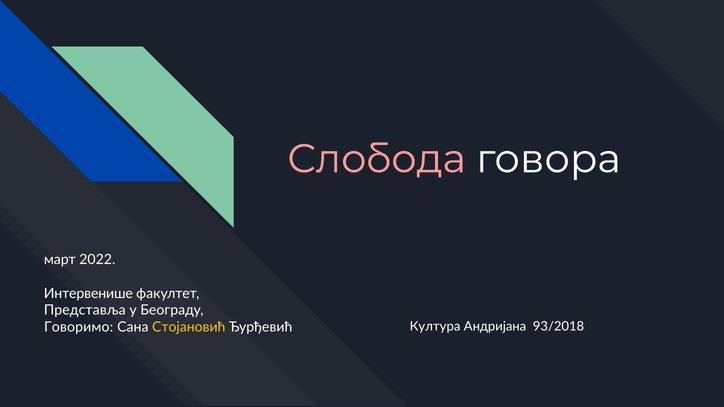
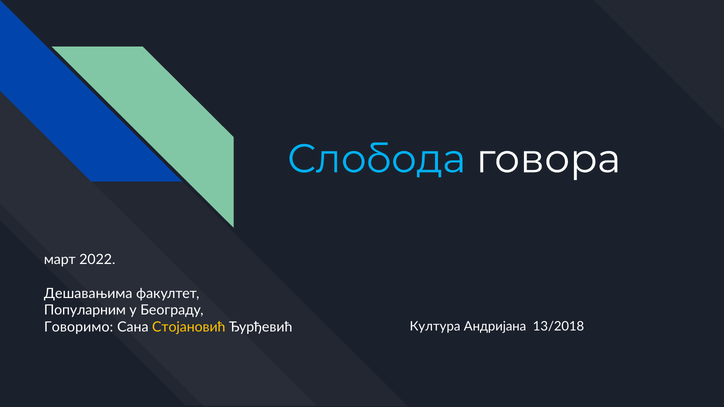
Слобода colour: pink -> light blue (377, 159)
Интервенише: Интервенише -> Дешавањима (88, 294)
Представља: Представља -> Популарним (85, 311)
93/2018: 93/2018 -> 13/2018 (559, 327)
